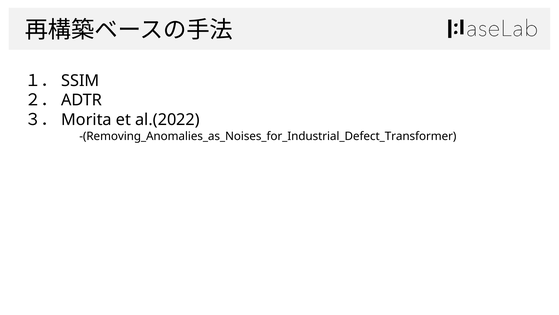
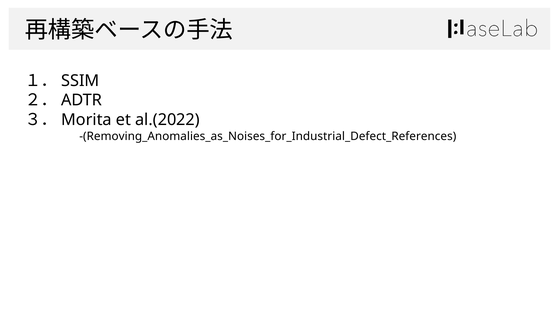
-(Removing_Anomalies_as_Noises_for_Industrial_Defect_Transformer: -(Removing_Anomalies_as_Noises_for_Industrial_Defect_Transformer -> -(Removing_Anomalies_as_Noises_for_Industrial_Defect_References (268, 136)
